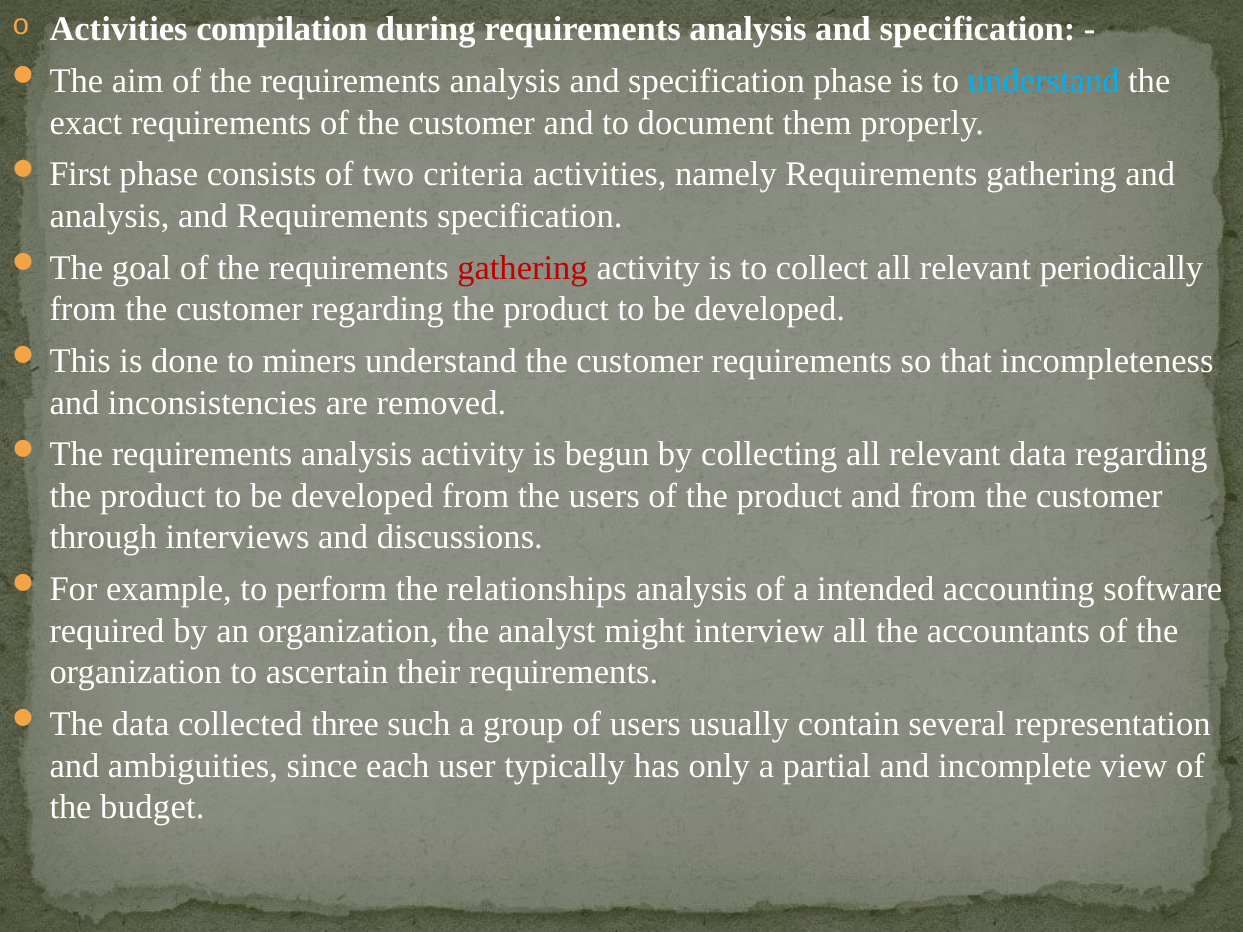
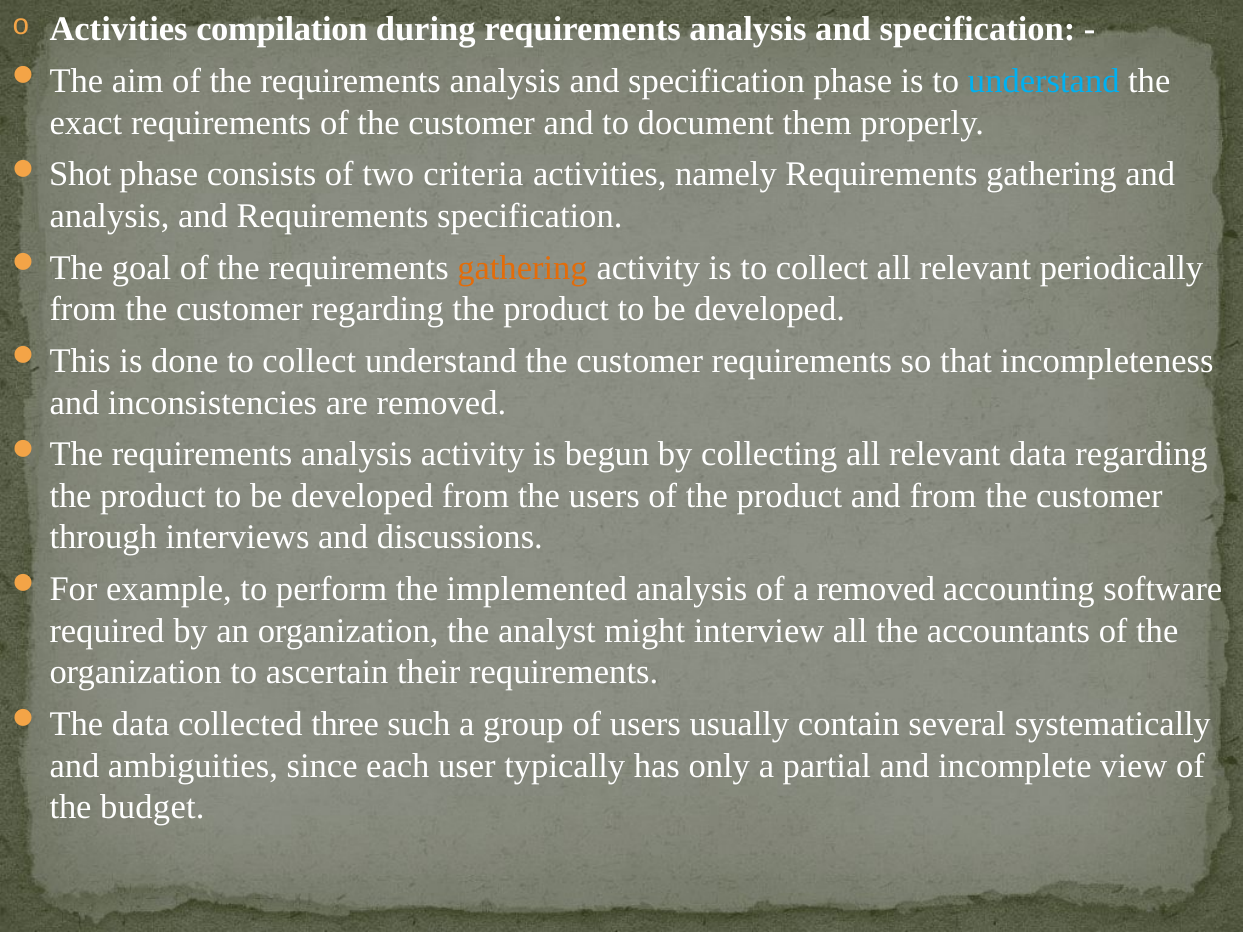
First: First -> Shot (80, 175)
gathering colour: red -> orange (523, 268)
done to miners: miners -> collect (309, 361)
relationships: relationships -> implemented (537, 590)
a intended: intended -> removed (876, 590)
representation: representation -> systematically (1113, 724)
